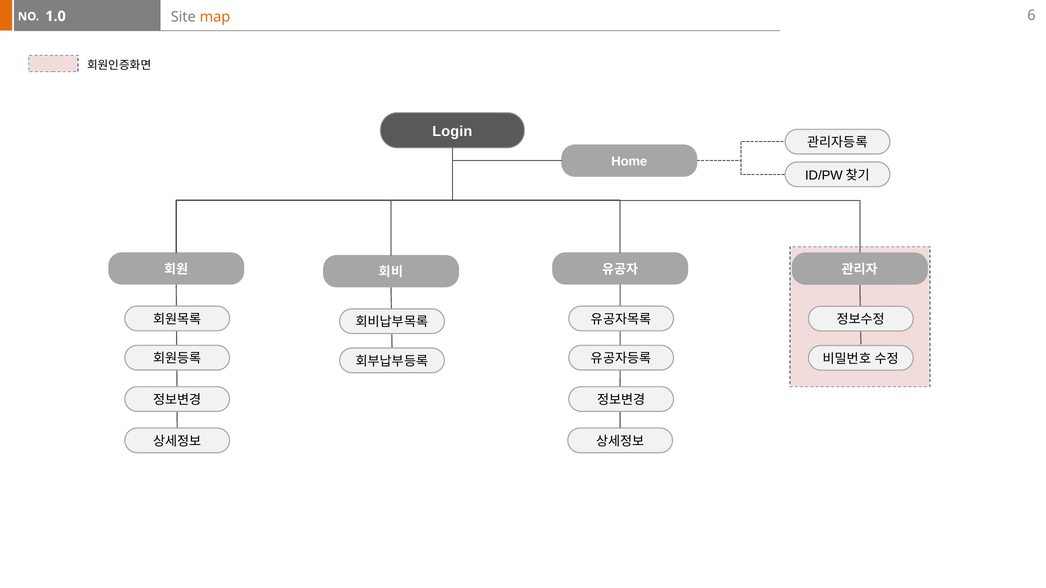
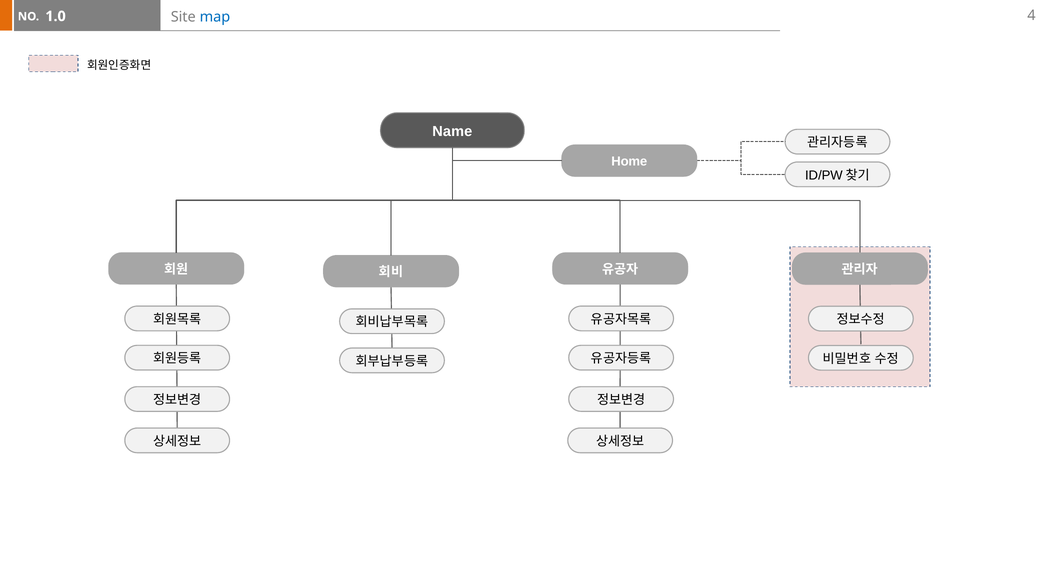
map colour: orange -> blue (215, 17)
6: 6 -> 4 (1032, 16)
Login: Login -> Name (452, 131)
